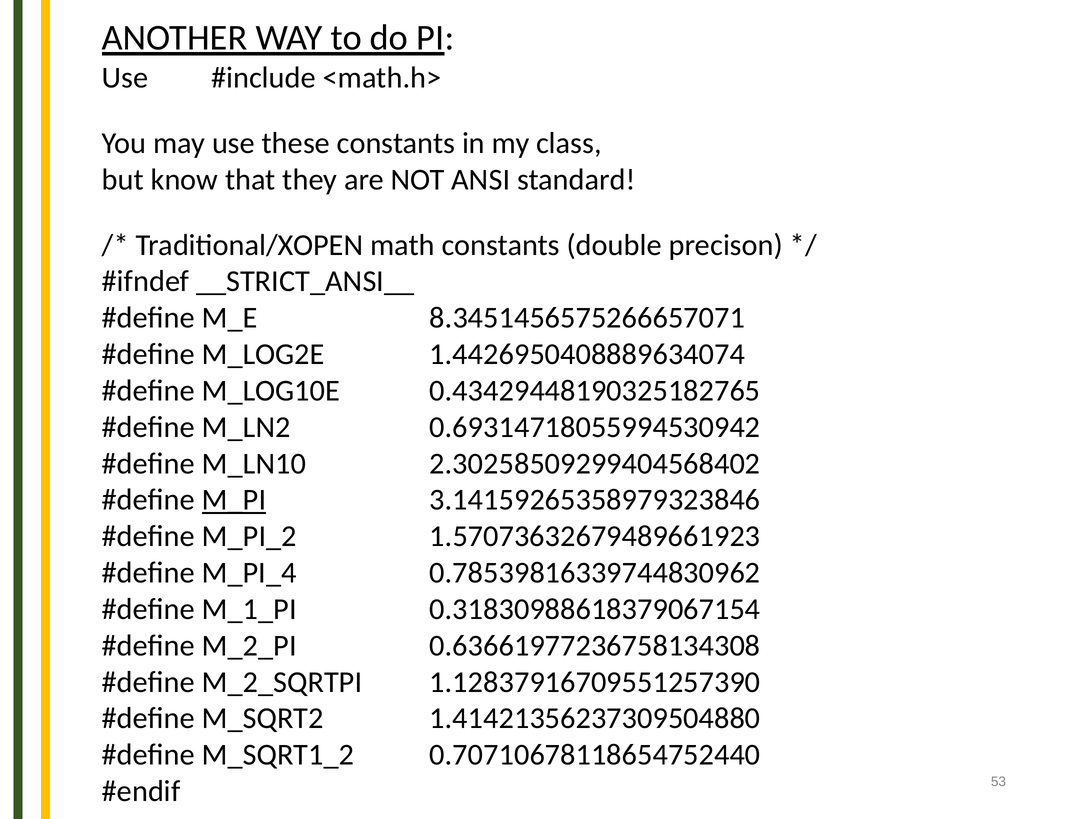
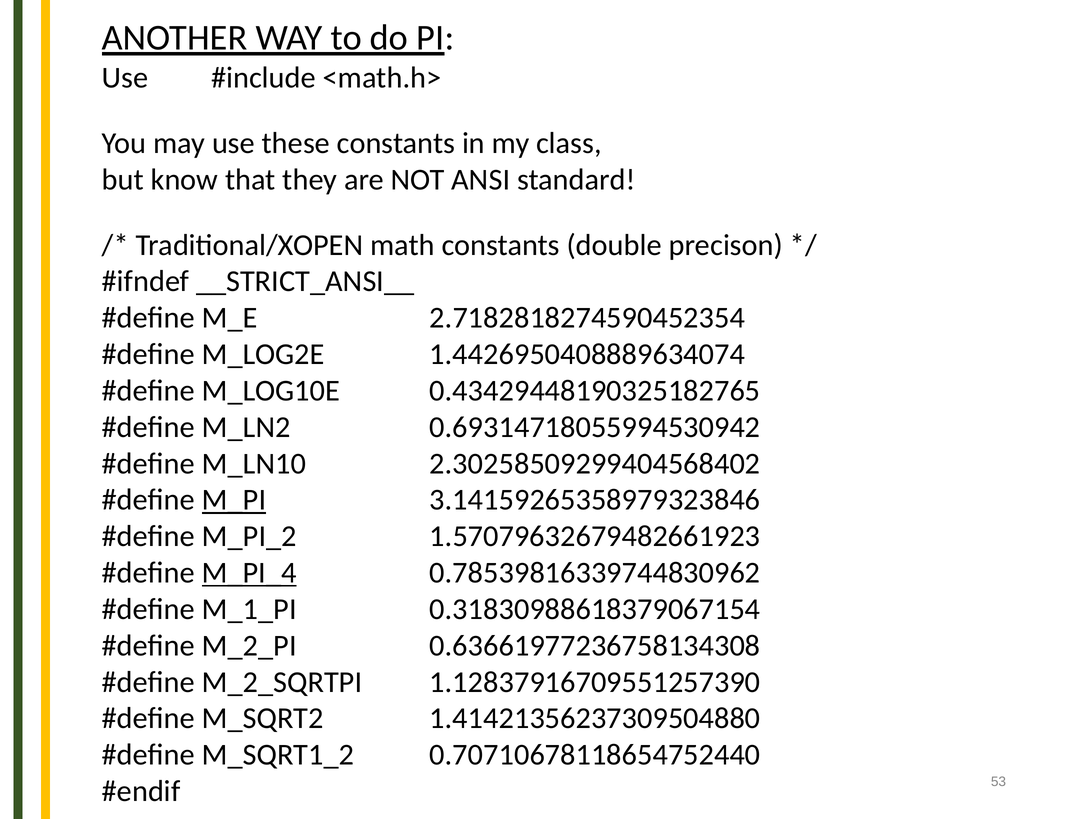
8.3451456575266657071: 8.3451456575266657071 -> 2.7182818274590452354 (587, 318)
1.57073632679489661923: 1.57073632679489661923 -> 1.57079632679482661923 (595, 536)
M_PI_4 underline: none -> present (249, 573)
